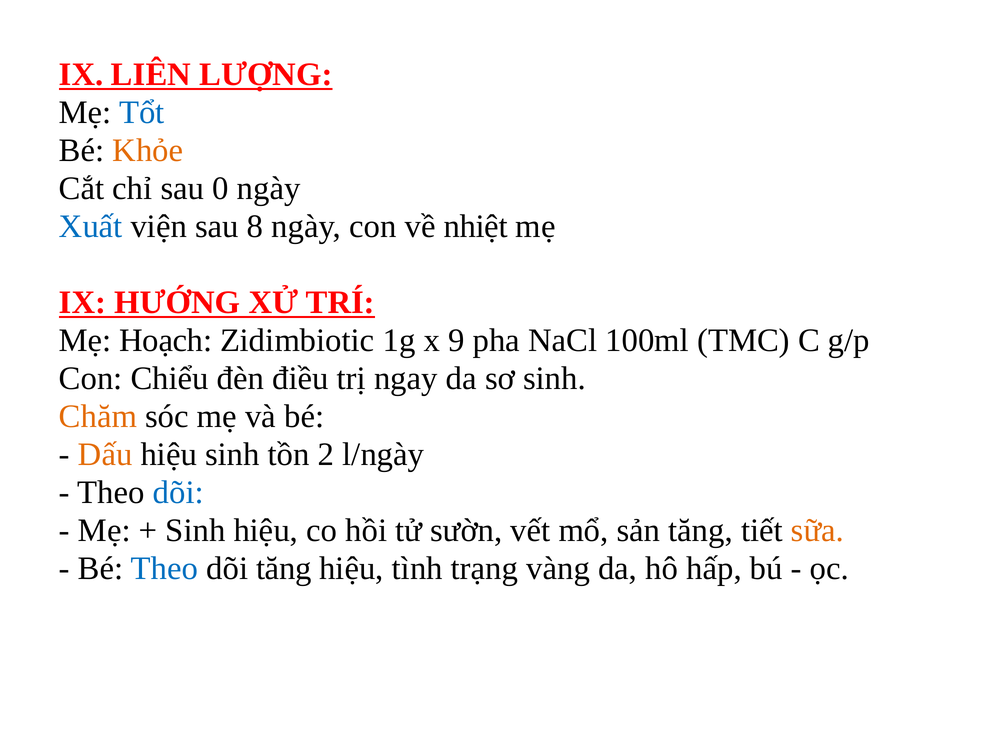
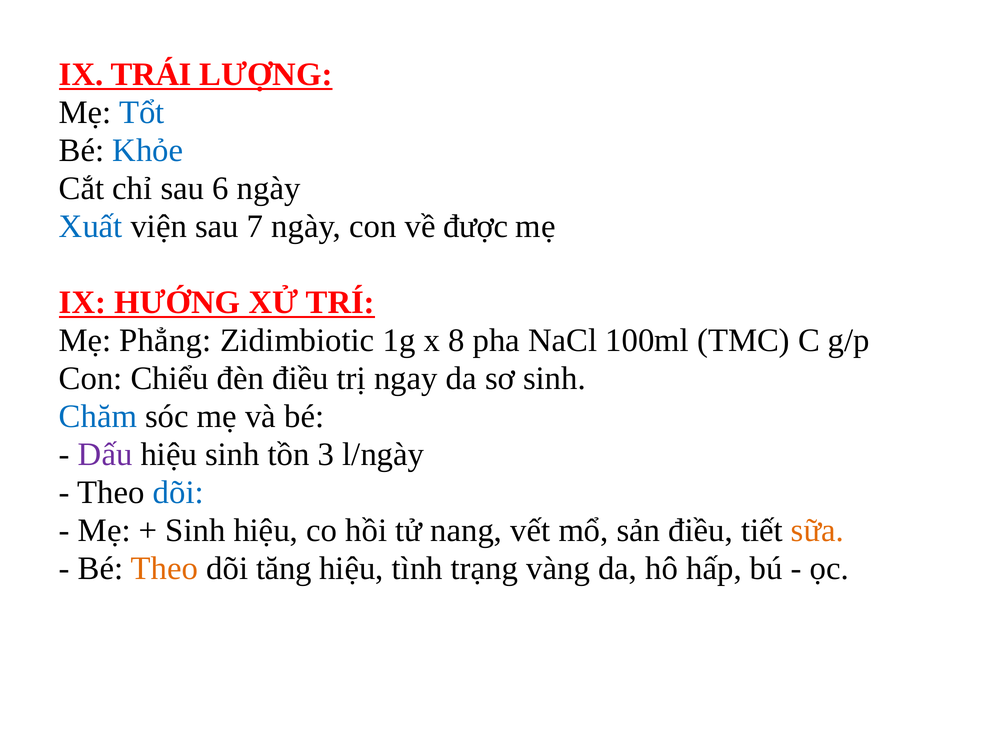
LIÊN: LIÊN -> TRÁI (151, 74)
Khỏe colour: orange -> blue (148, 150)
0: 0 -> 6 (221, 188)
8: 8 -> 7 (255, 226)
nhiệt: nhiệt -> được (476, 226)
Hoạch: Hoạch -> Phẳng (165, 340)
9: 9 -> 8 (456, 340)
Chăm colour: orange -> blue (98, 416)
Dấu colour: orange -> purple (105, 454)
2: 2 -> 3 (326, 454)
sườn: sườn -> nang (466, 530)
sản tăng: tăng -> điều (701, 530)
Theo colour: blue -> orange (165, 568)
